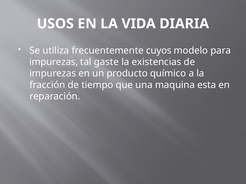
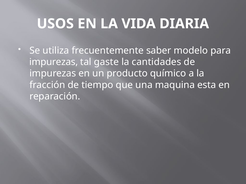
cuyos: cuyos -> saber (159, 51)
existencias: existencias -> cantidades (156, 62)
